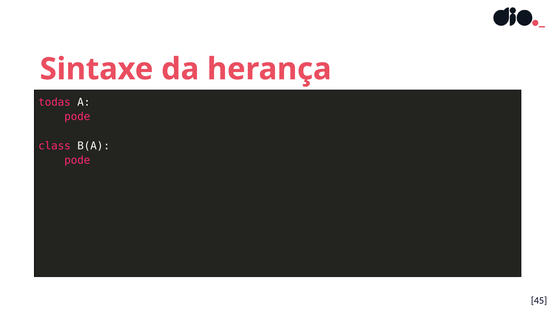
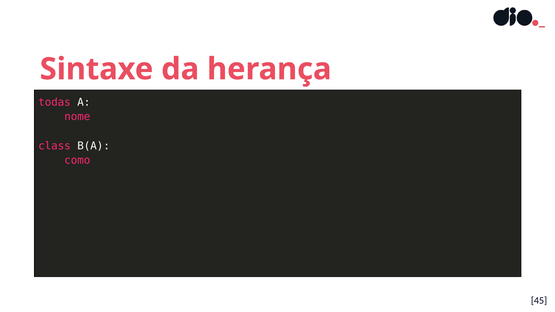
pode: pode -> nome (77, 117)
pode: pode -> como (77, 160)
